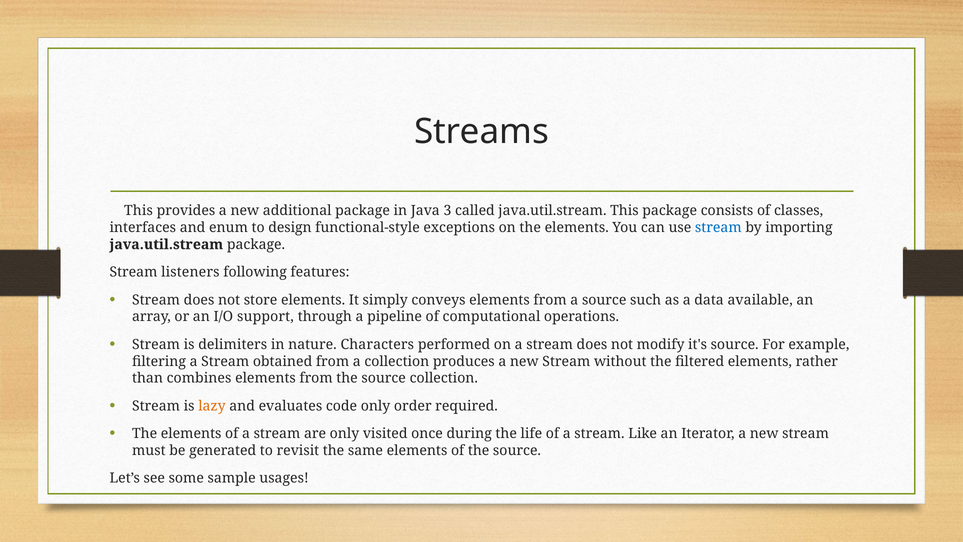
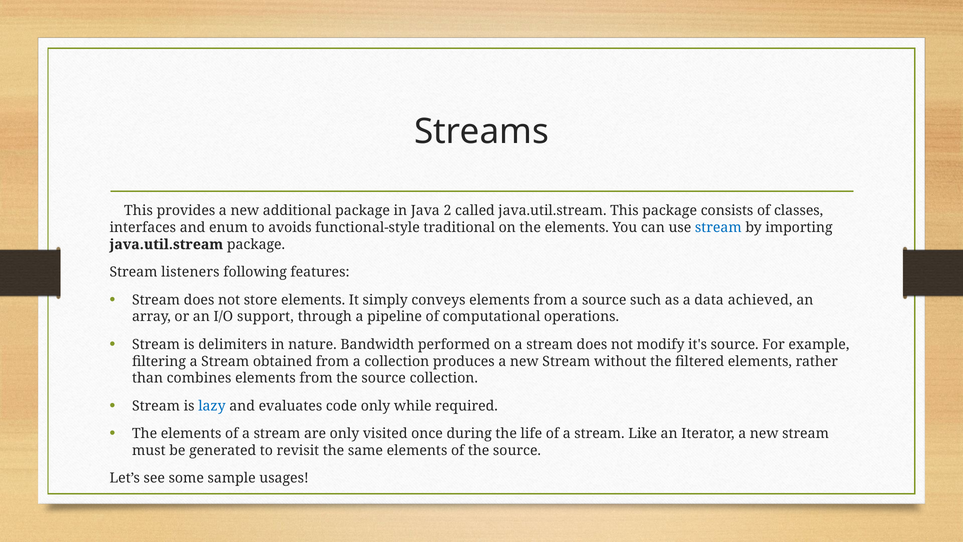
3: 3 -> 2 (447, 211)
design: design -> avoids (290, 228)
exceptions: exceptions -> traditional (459, 228)
available: available -> achieved (760, 300)
Characters: Characters -> Bandwidth (377, 344)
lazy colour: orange -> blue (212, 406)
order: order -> while (413, 406)
